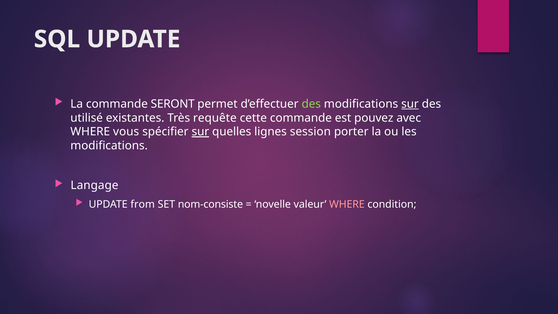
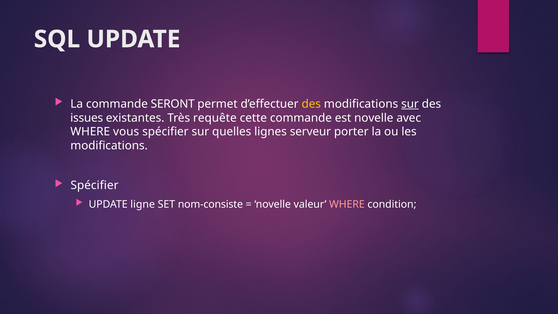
des colour: light green -> yellow (311, 104)
utilisé: utilisé -> issues (87, 118)
est pouvez: pouvez -> novelle (374, 118)
sur underline: present -> none (200, 132)
session: session -> serveur (310, 132)
Langage: Langage -> Spécifier (94, 185)
from: from -> ligne (143, 204)
